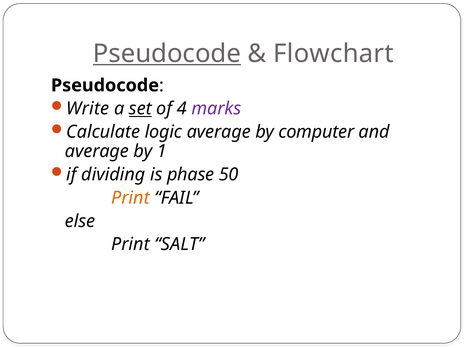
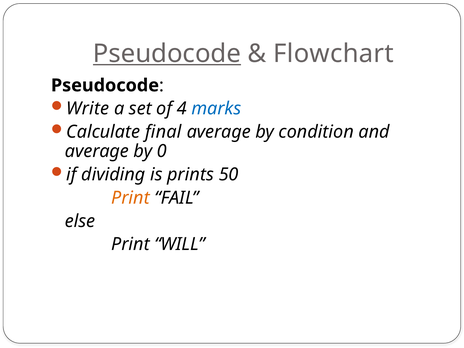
set underline: present -> none (140, 109)
marks colour: purple -> blue (216, 109)
logic: logic -> final (163, 132)
computer: computer -> condition (316, 132)
1: 1 -> 0 (162, 151)
phase: phase -> prints (191, 175)
SALT: SALT -> WILL (180, 244)
